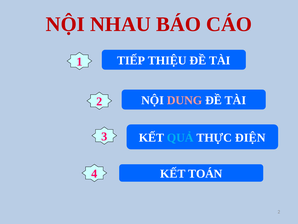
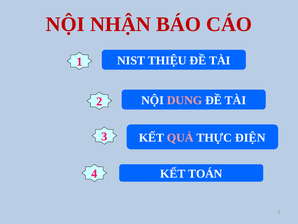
NHAU: NHAU -> NHẬN (120, 24)
TIẾP: TIẾP -> NIST (131, 60)
QUẢ colour: light blue -> pink (180, 137)
